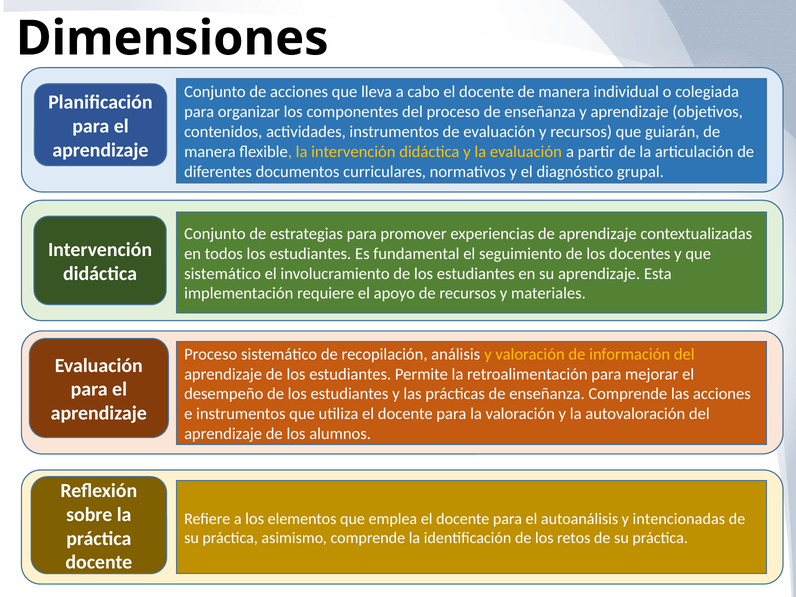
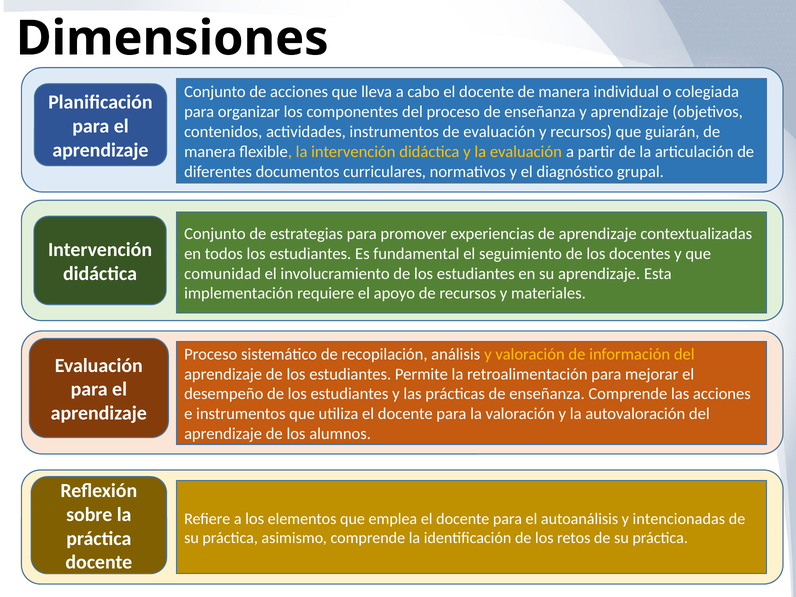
sistemático: sistemático -> comunidad (222, 274)
